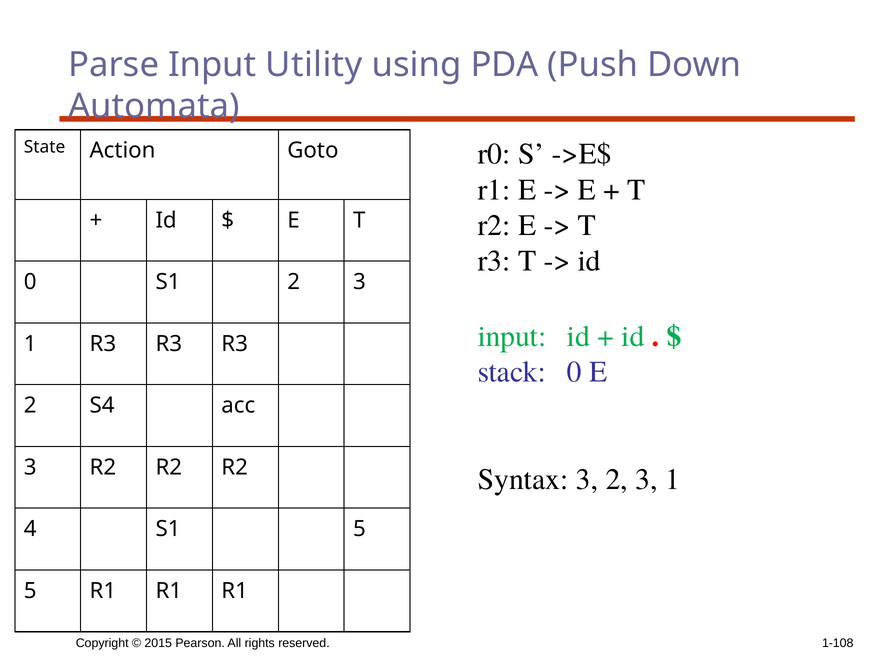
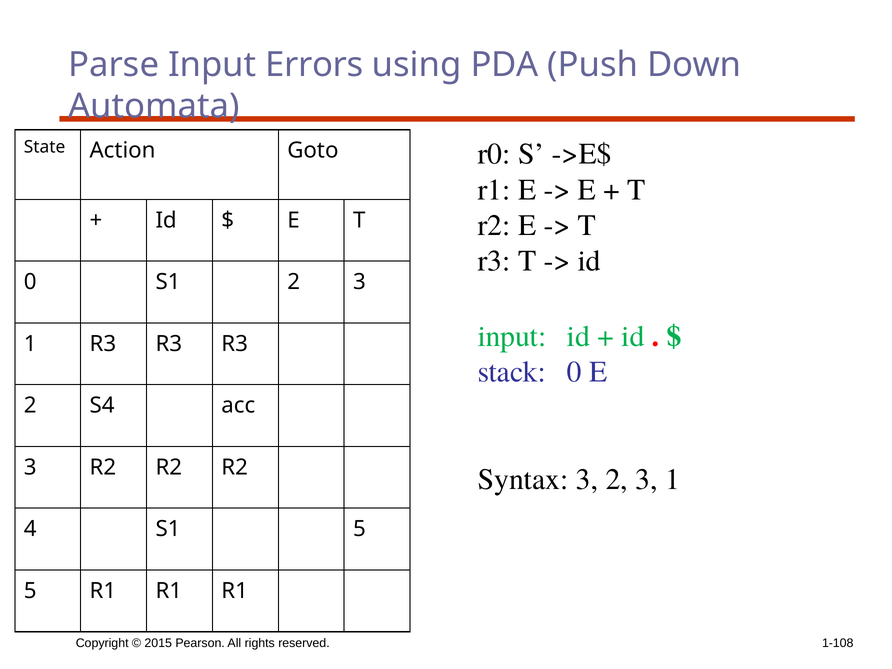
Utility: Utility -> Errors (314, 65)
